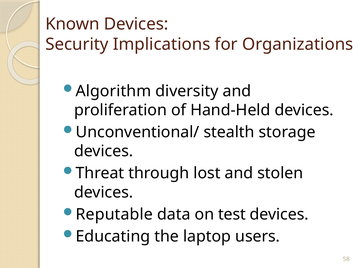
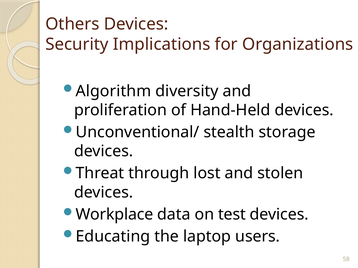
Known: Known -> Others (72, 24)
Reputable: Reputable -> Workplace (114, 215)
